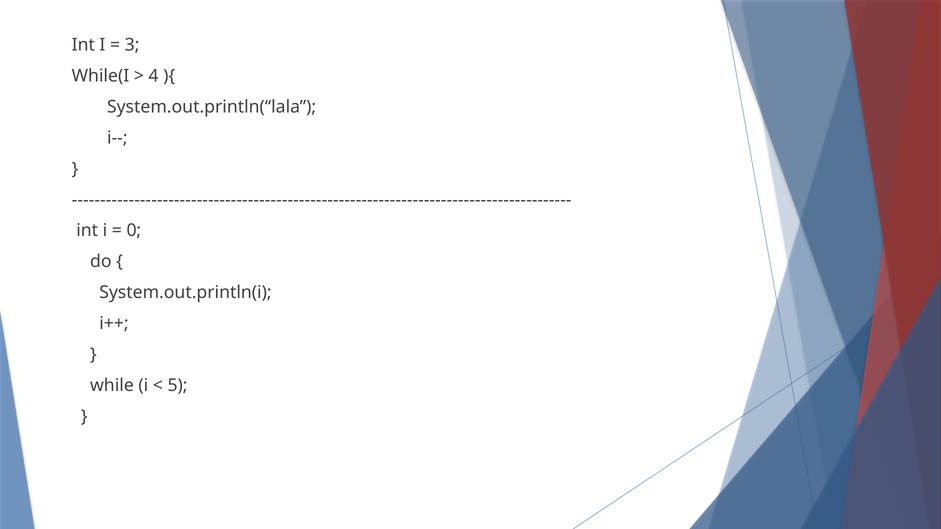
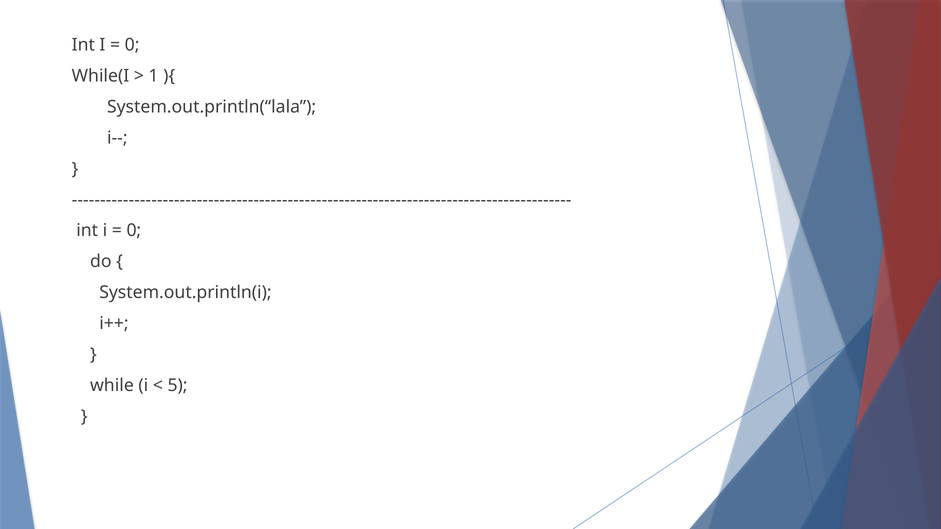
3: 3 -> 0 (132, 45)
4: 4 -> 1 (154, 76)
